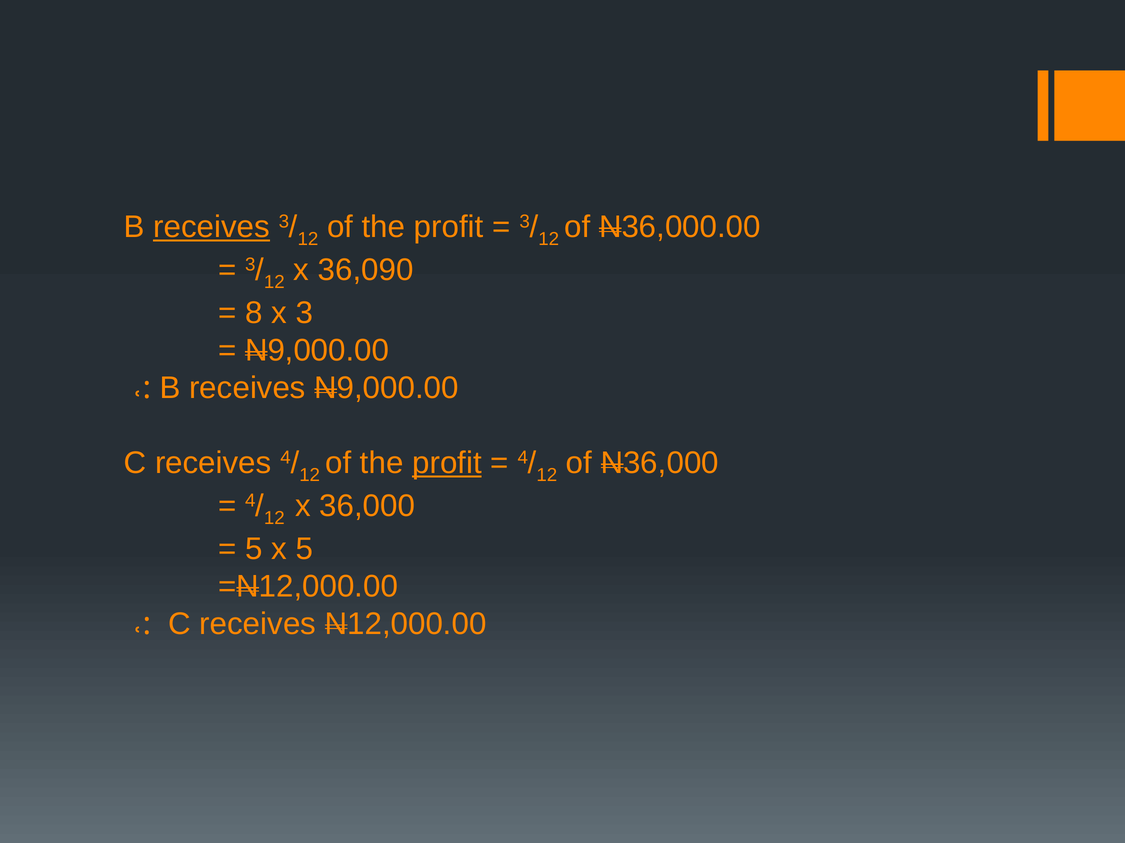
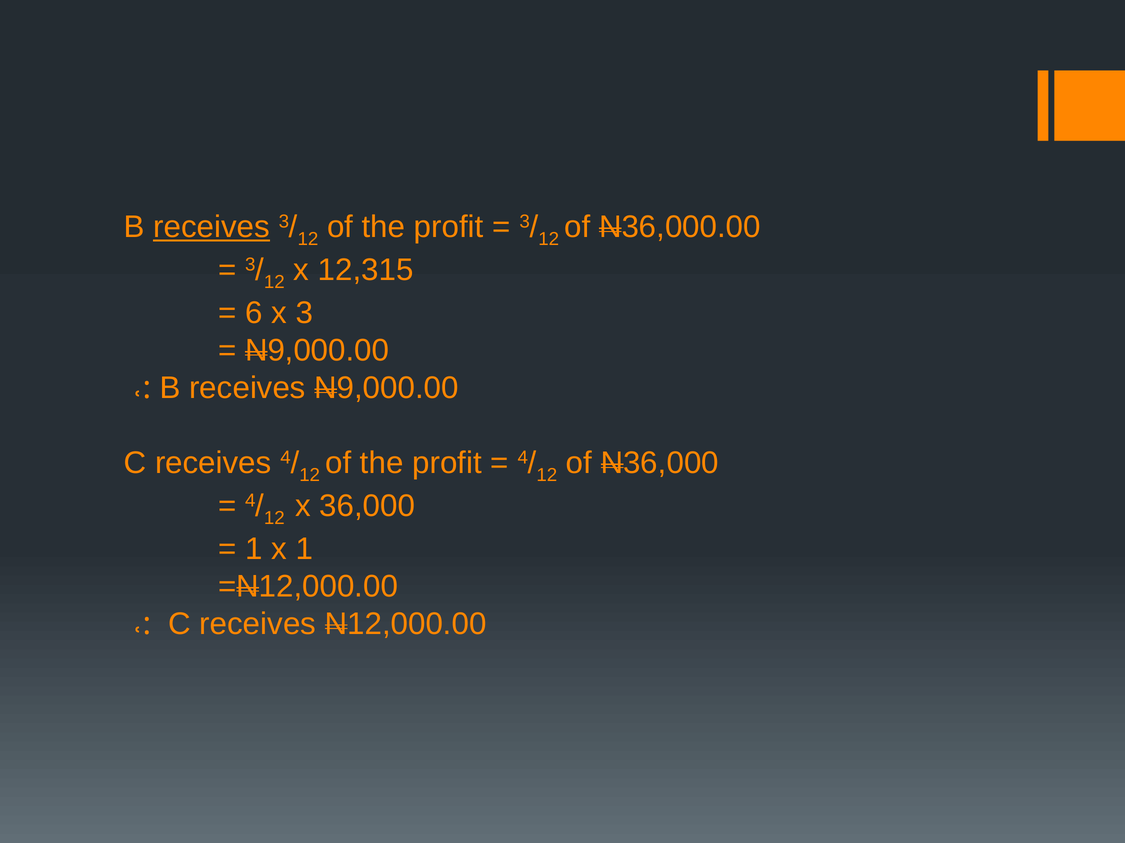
36,090: 36,090 -> 12,315 (366, 270)
8: 8 -> 6 (254, 313)
profit underline: present -> none (447, 464)
5: 5 -> 1 (254, 550)
x 5: 5 -> 1 (304, 550)
